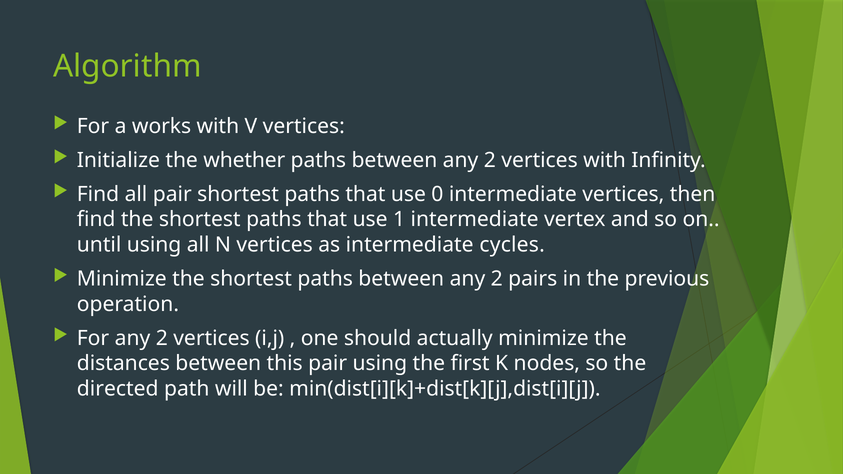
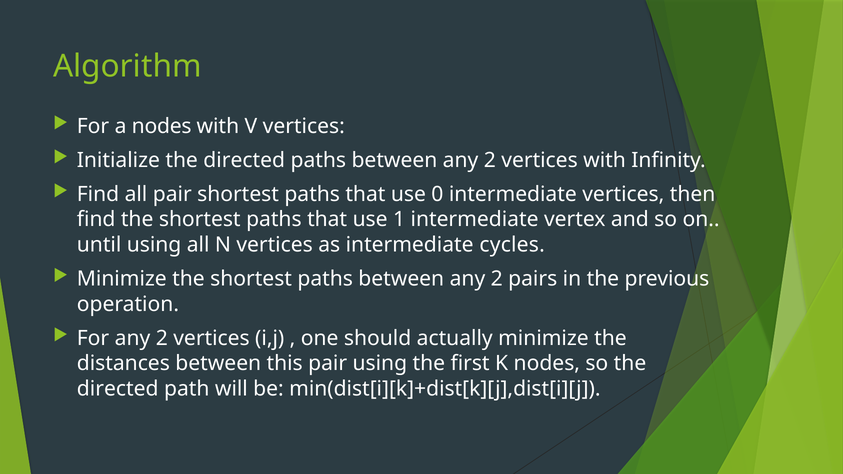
a works: works -> nodes (162, 126)
Initialize the whether: whether -> directed (244, 160)
